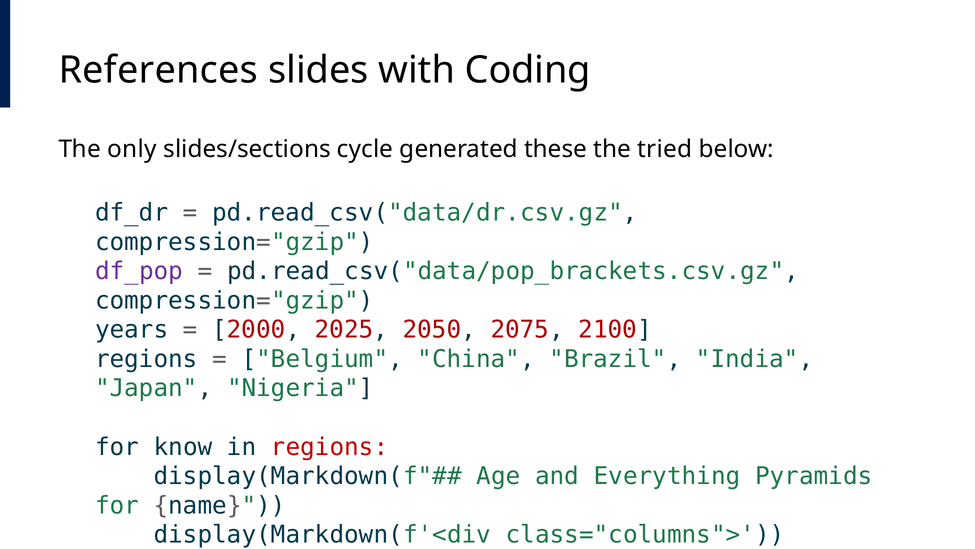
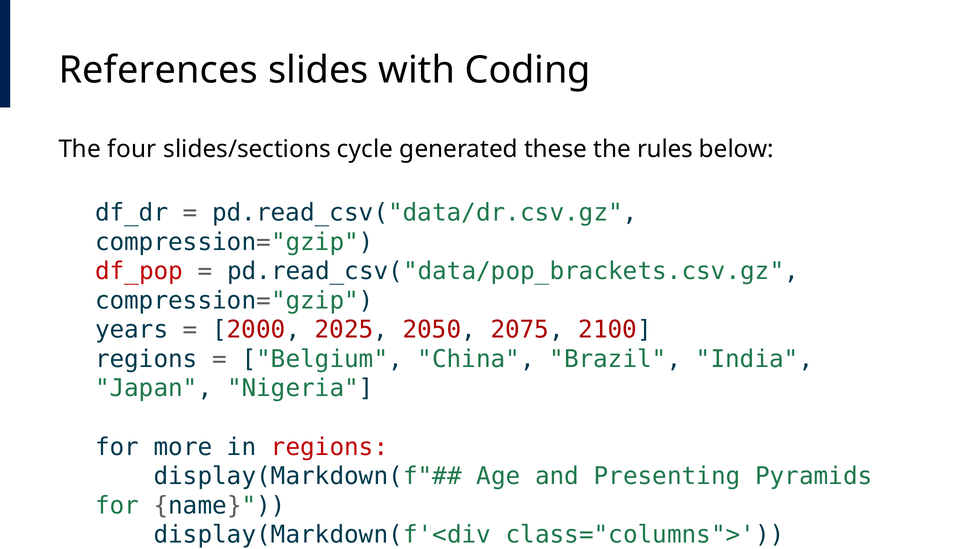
only: only -> four (132, 149)
tried: tried -> rules (665, 149)
df_pop colour: purple -> red (139, 271)
know: know -> more (183, 447)
Everything: Everything -> Presenting (667, 476)
